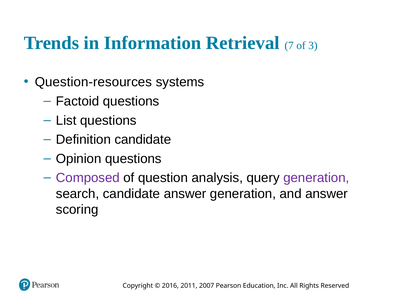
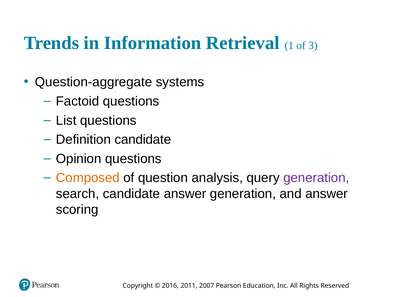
7: 7 -> 1 (289, 45)
Question-resources: Question-resources -> Question-aggregate (93, 82)
Composed colour: purple -> orange (88, 178)
